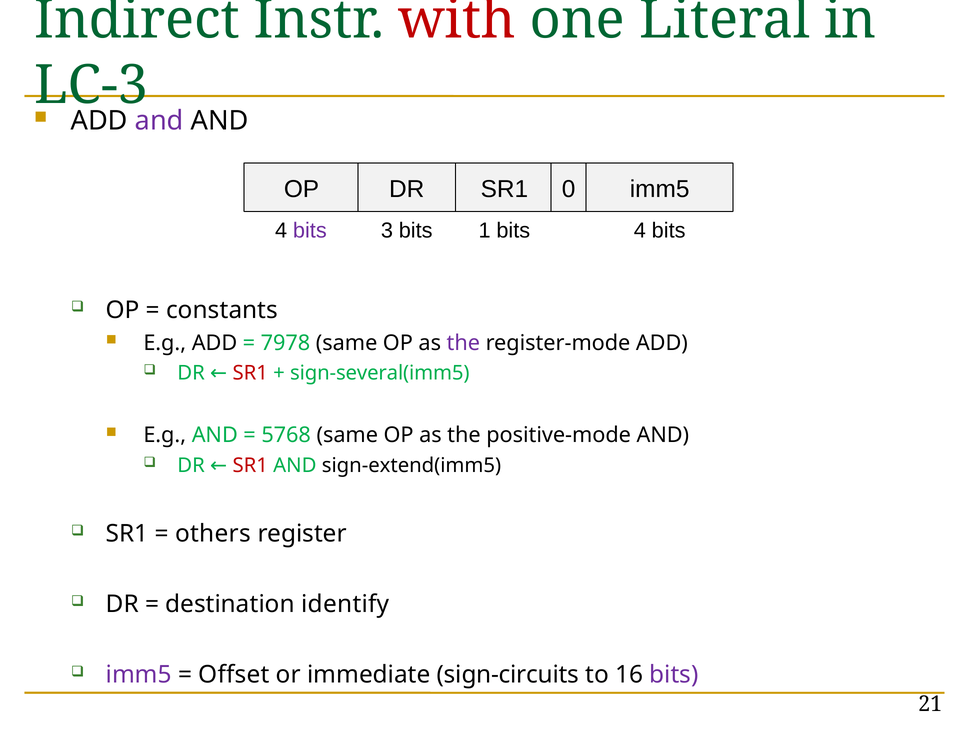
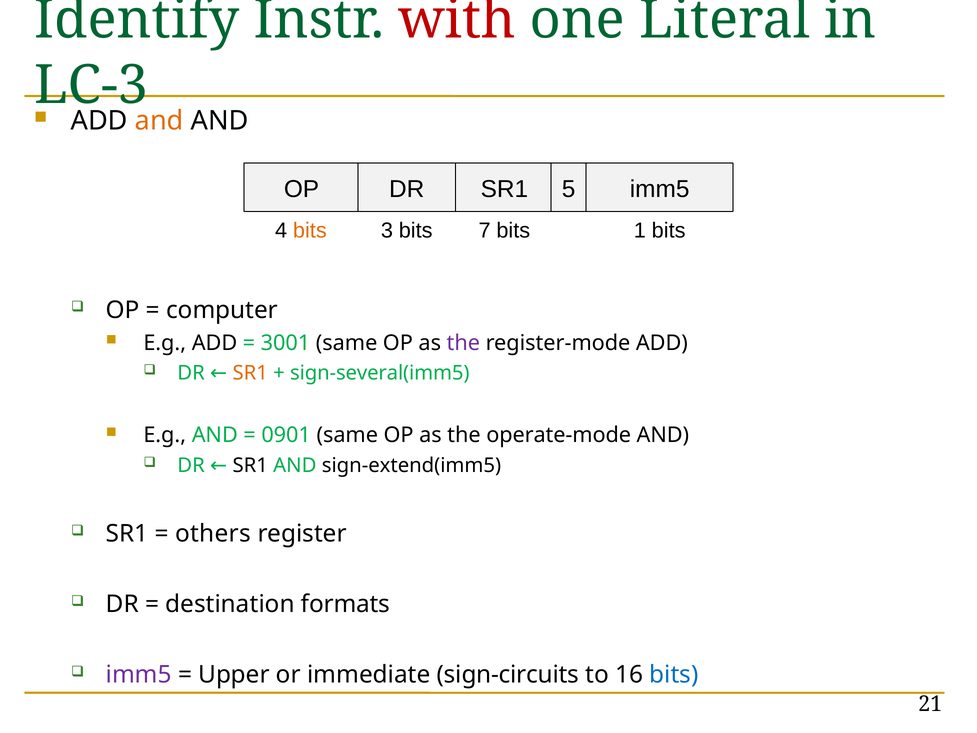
Indirect: Indirect -> Identify (137, 20)
and colour: purple -> orange (159, 121)
0: 0 -> 5 (569, 189)
bits colour: purple -> orange (310, 231)
1: 1 -> 7 (485, 231)
bits 4: 4 -> 1 (640, 231)
constants: constants -> computer (222, 310)
7978: 7978 -> 3001 (285, 343)
SR1 colour: red -> orange (250, 373)
5768: 5768 -> 0901 (286, 435)
positive-mode: positive-mode -> operate-mode (559, 435)
SR1 colour: red -> black (250, 465)
identify: identify -> formats (346, 604)
Offset: Offset -> Upper (234, 675)
bits colour: purple -> blue (674, 675)
